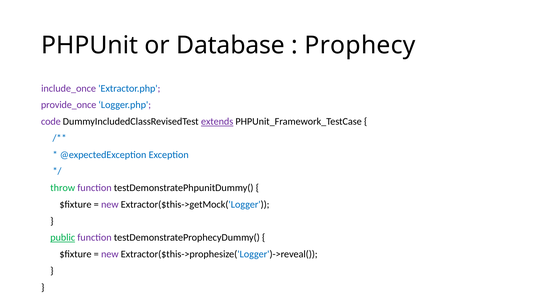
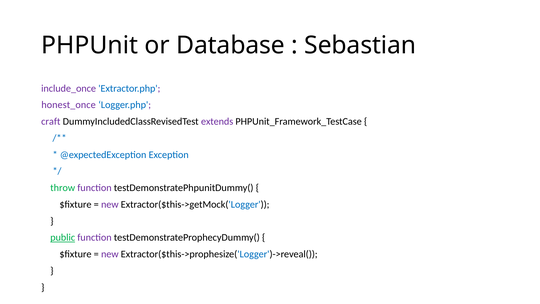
Prophecy: Prophecy -> Sebastian (360, 45)
provide_once: provide_once -> honest_once (69, 105)
code: code -> craft (51, 121)
extends underline: present -> none (217, 121)
